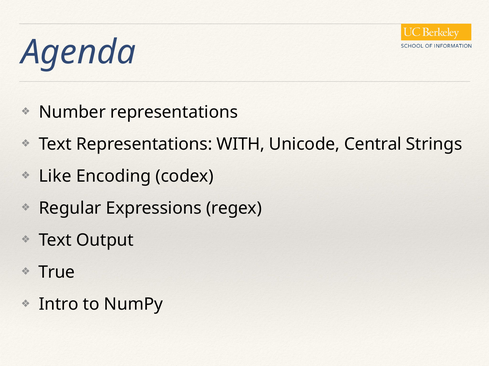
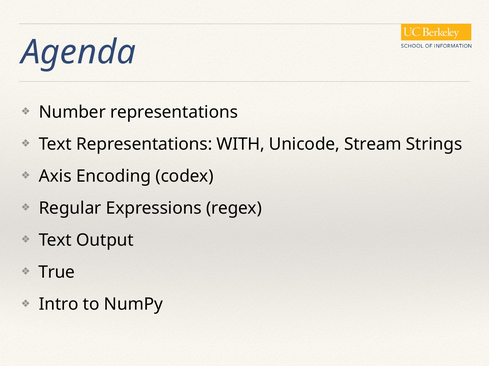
Central: Central -> Stream (373, 144)
Like: Like -> Axis (55, 176)
